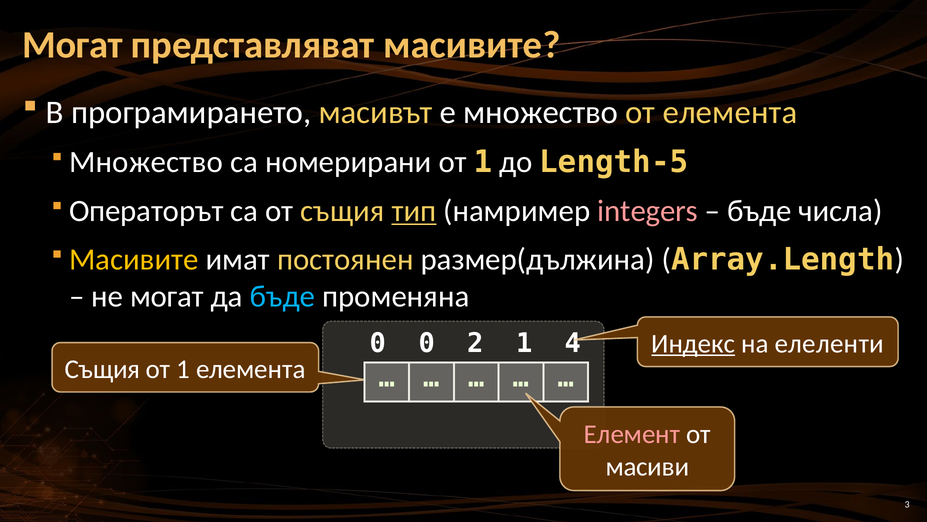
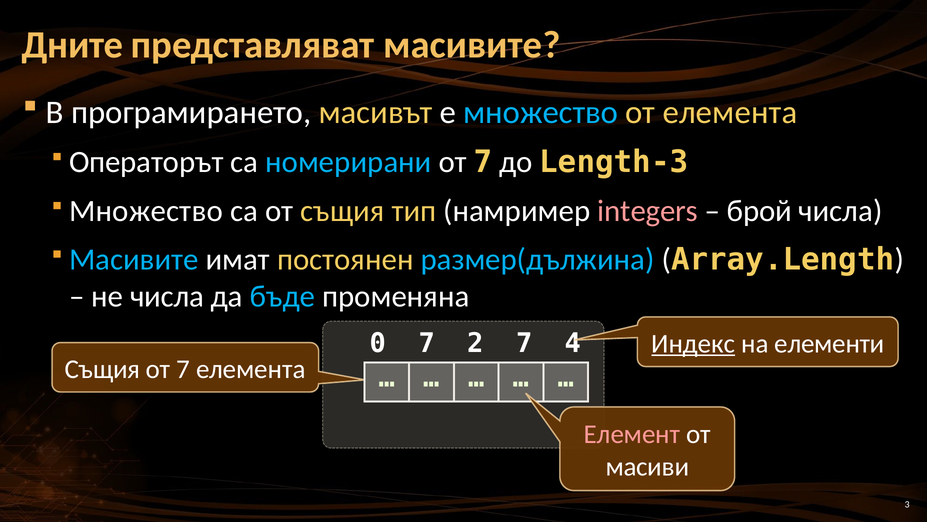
Могат: Могат -> Дните (72, 45)
множество colour: white -> light blue (541, 112)
Множество: Множество -> Операторът (146, 162)
номерирани colour: white -> light blue (348, 162)
1: 1 -> 7 (483, 162)
Length-5: Length-5 -> Length-3 (614, 162)
Операторът: Операторът -> Множество (146, 211)
тип underline: present -> none (414, 211)
бъде: бъде -> брой (759, 211)
Масивите colour: yellow -> light blue (134, 259)
размер(дължина colour: white -> light blue (537, 259)
не могат: могат -> числа (167, 297)
0 0: 0 -> 7 (427, 343)
2 1: 1 -> 7 (524, 343)
елеленти: елеленти -> елементи (829, 343)
1: 1 -> 7 (183, 369)
